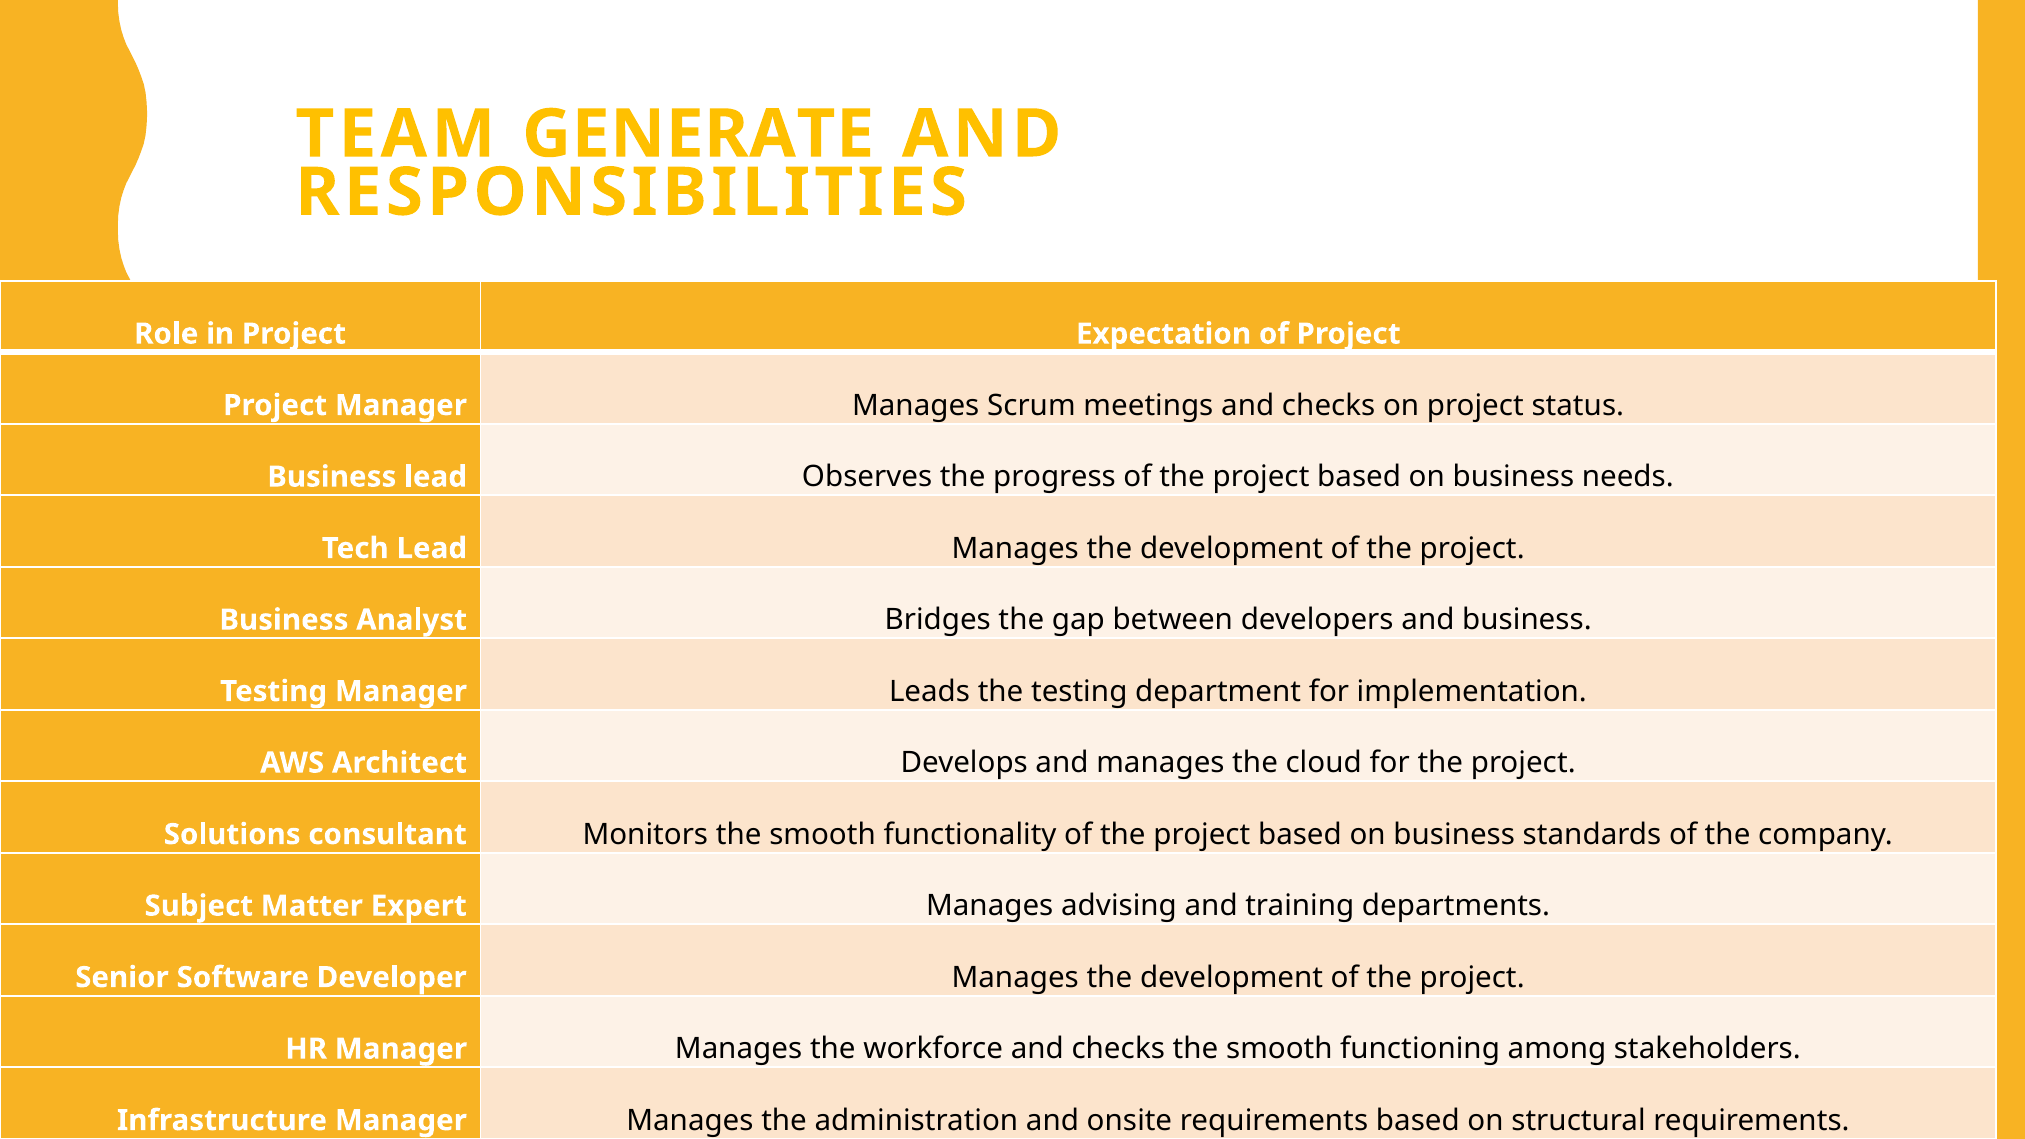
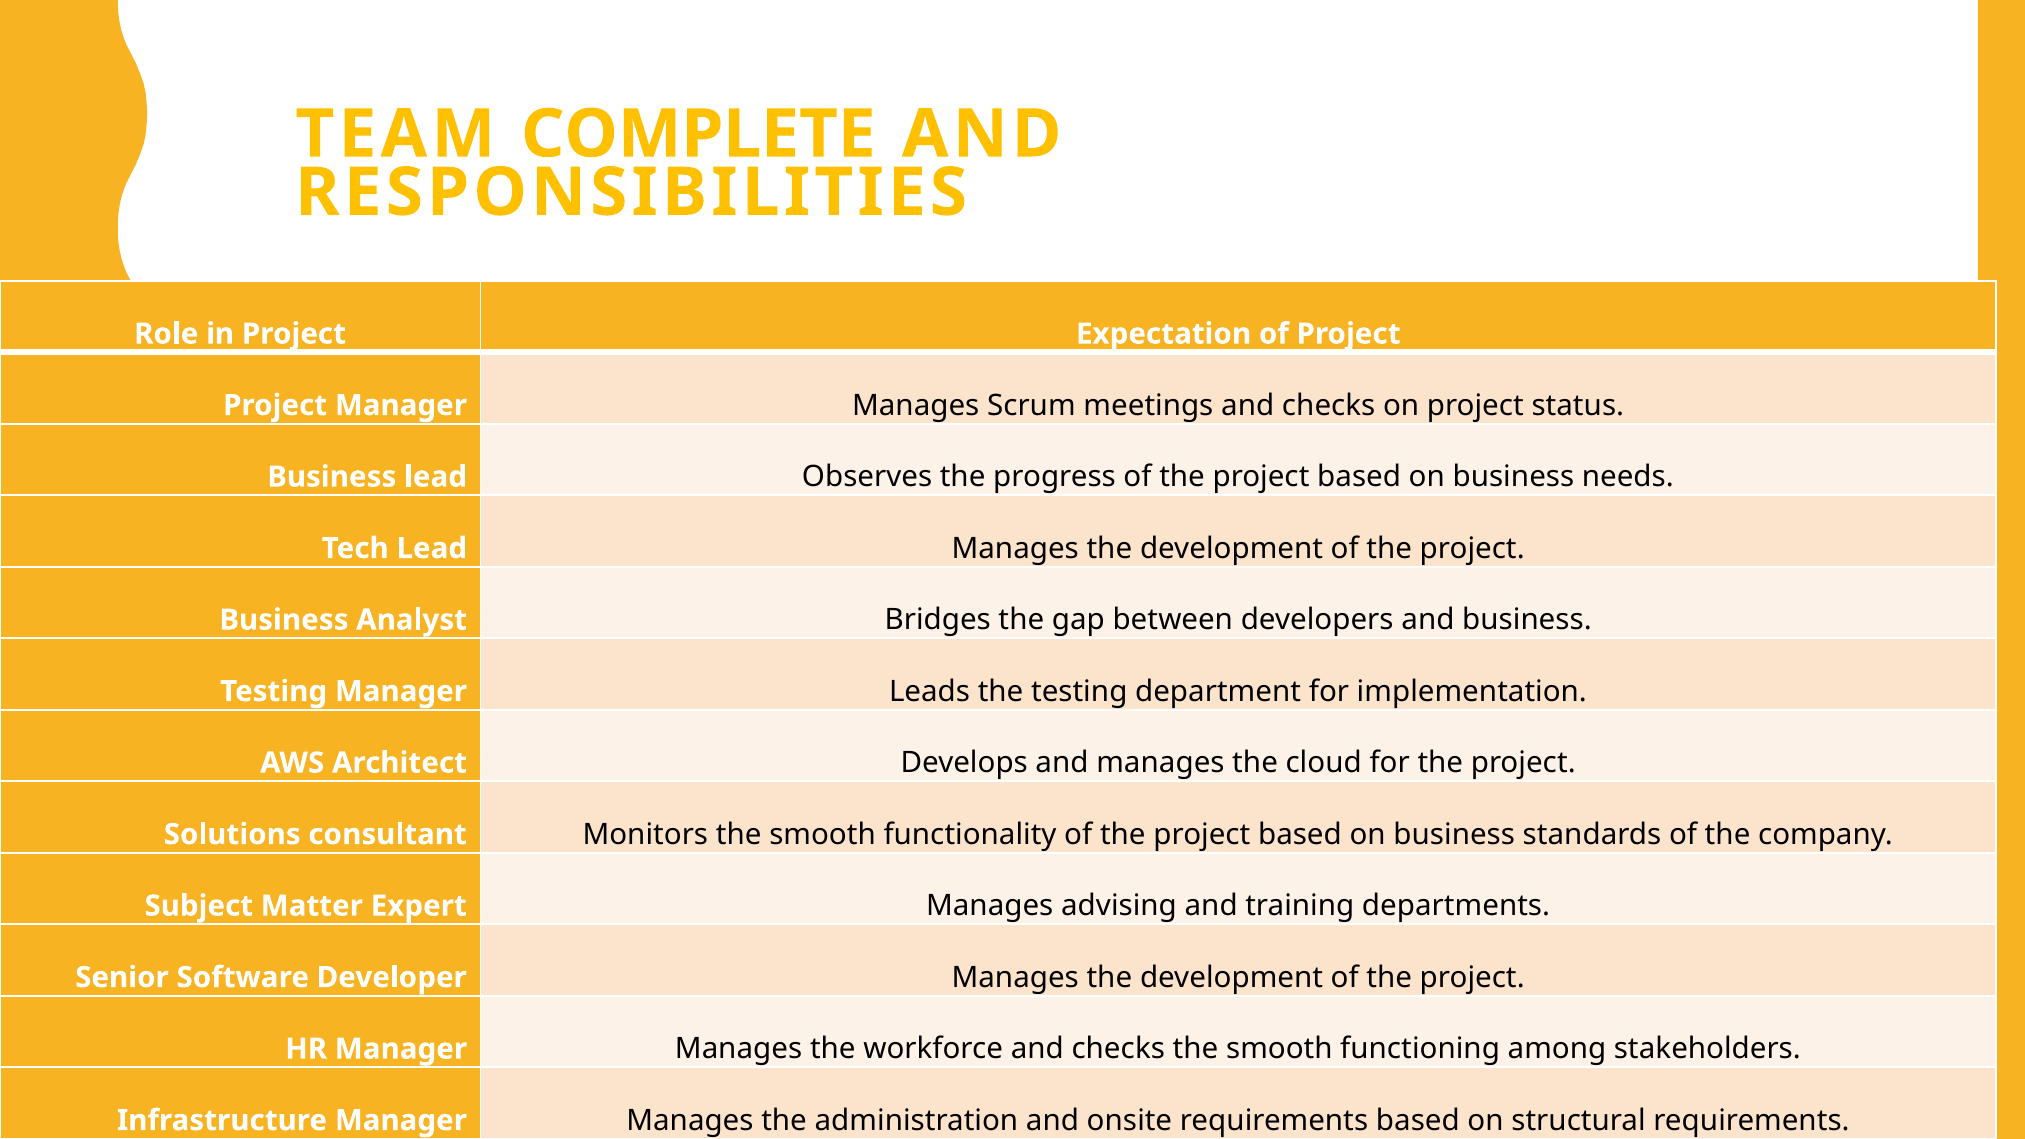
GENERATE: GENERATE -> COMPLETE (698, 134)
